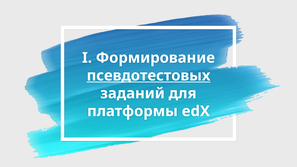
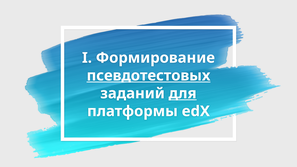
для underline: none -> present (183, 93)
